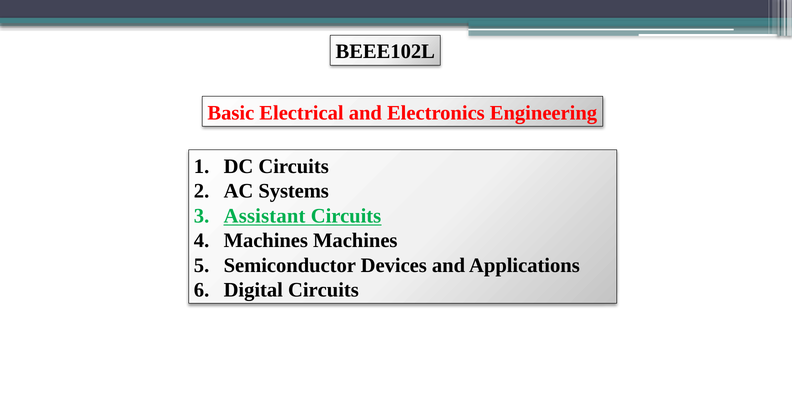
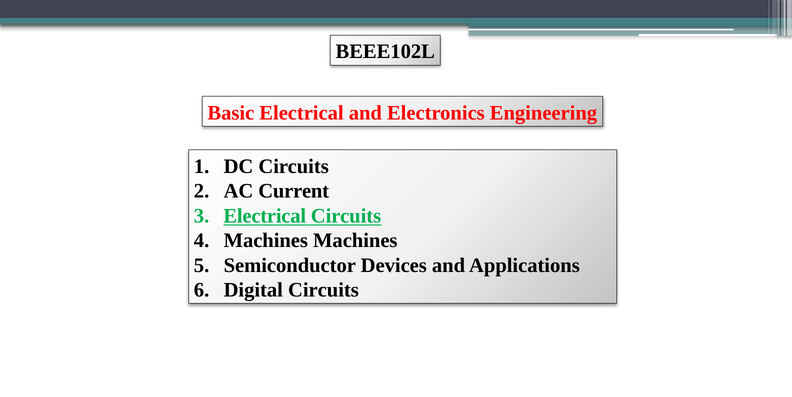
Systems: Systems -> Current (294, 191)
Assistant: Assistant -> Electrical (265, 216)
